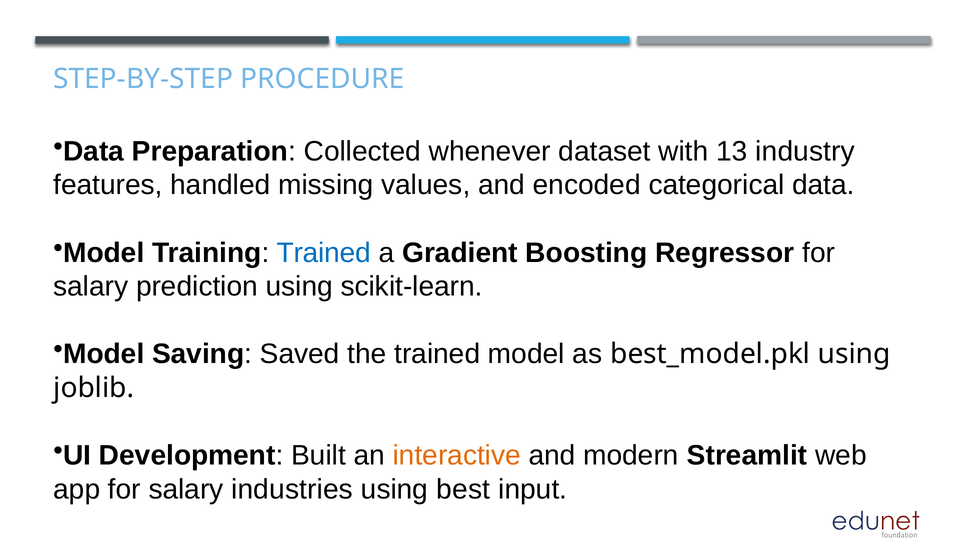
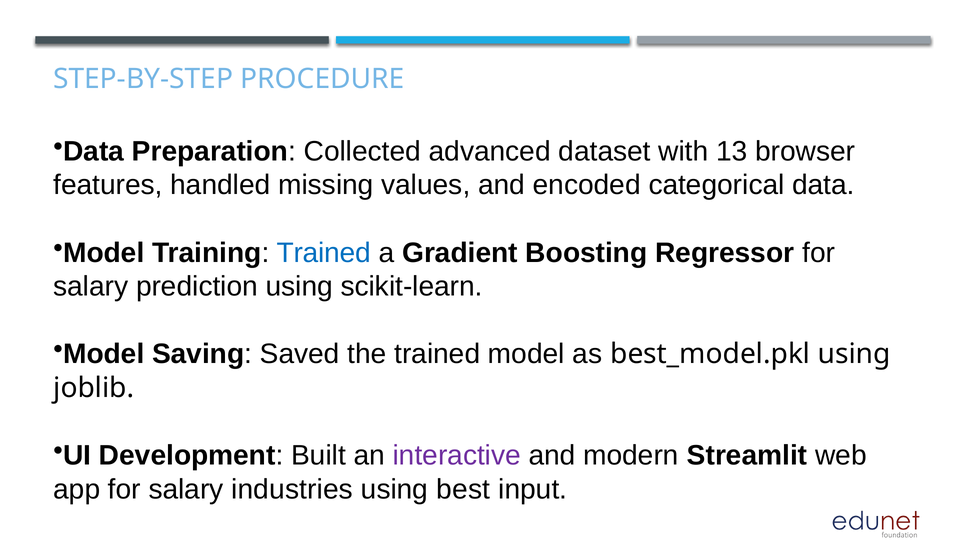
whenever: whenever -> advanced (490, 151)
industry: industry -> browser (805, 151)
interactive colour: orange -> purple (457, 456)
